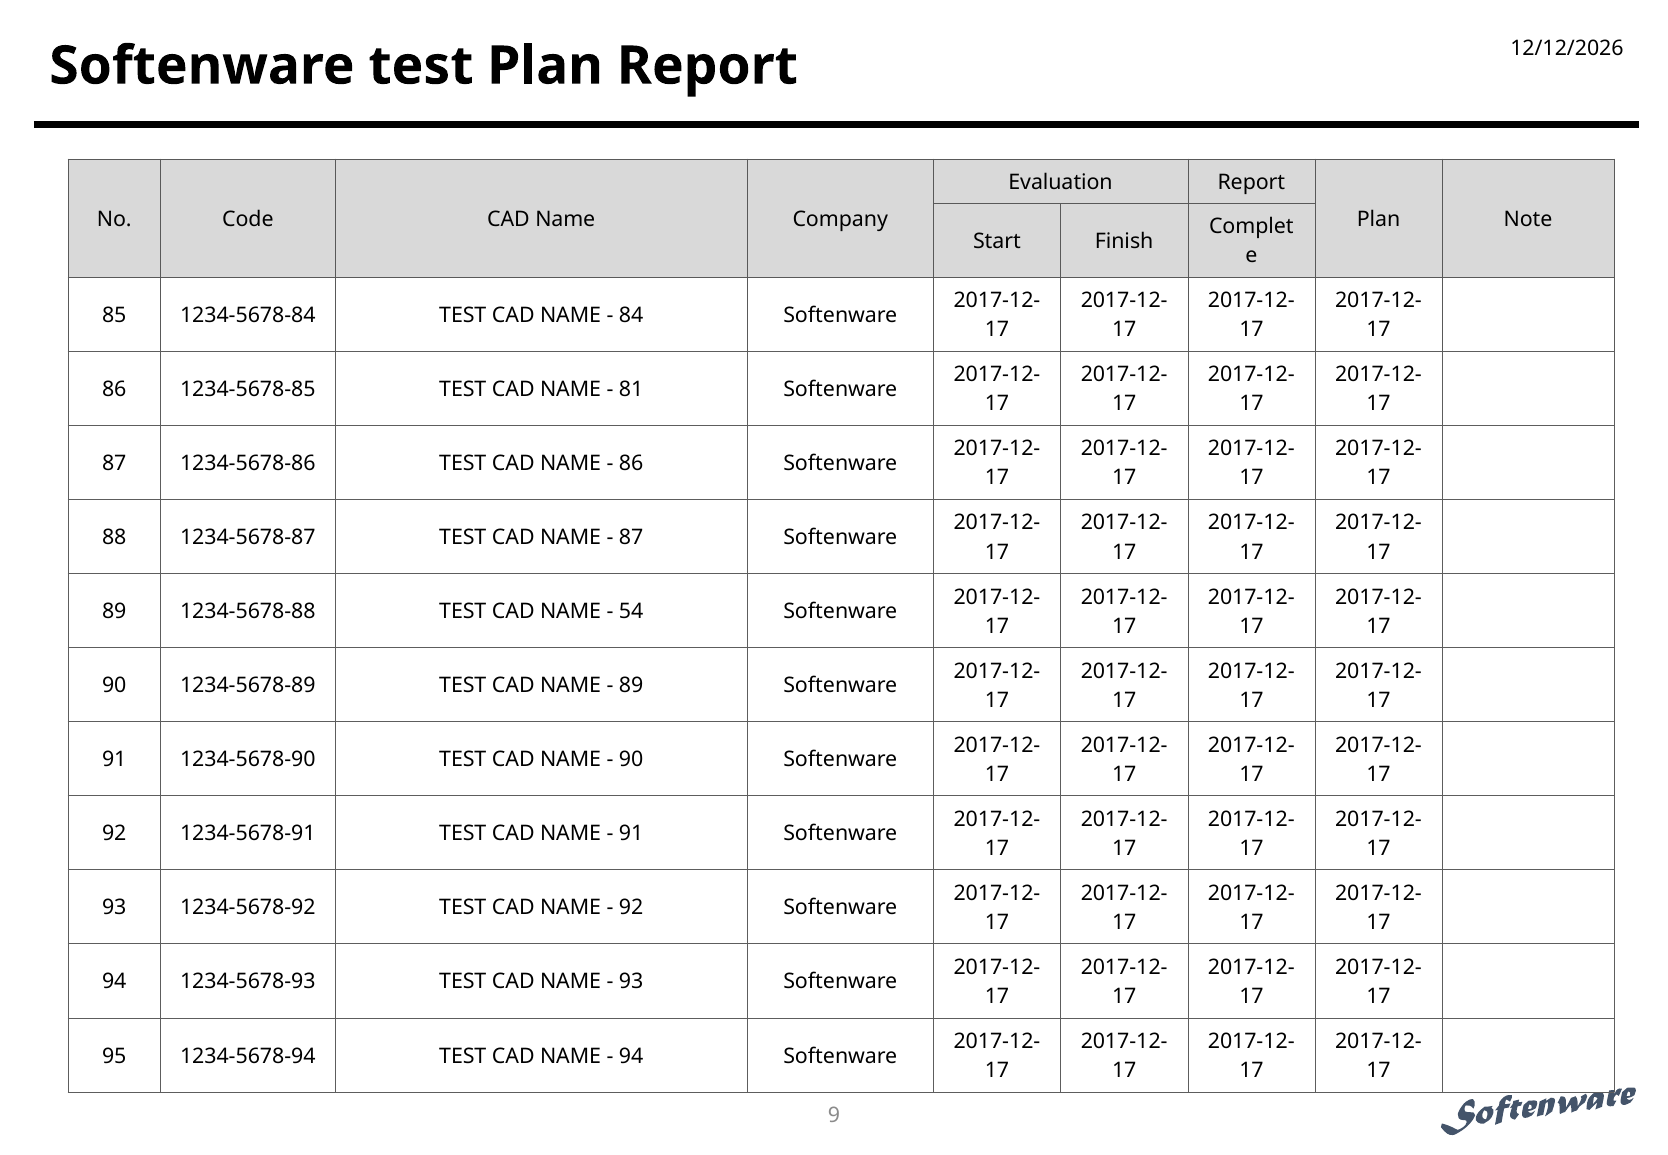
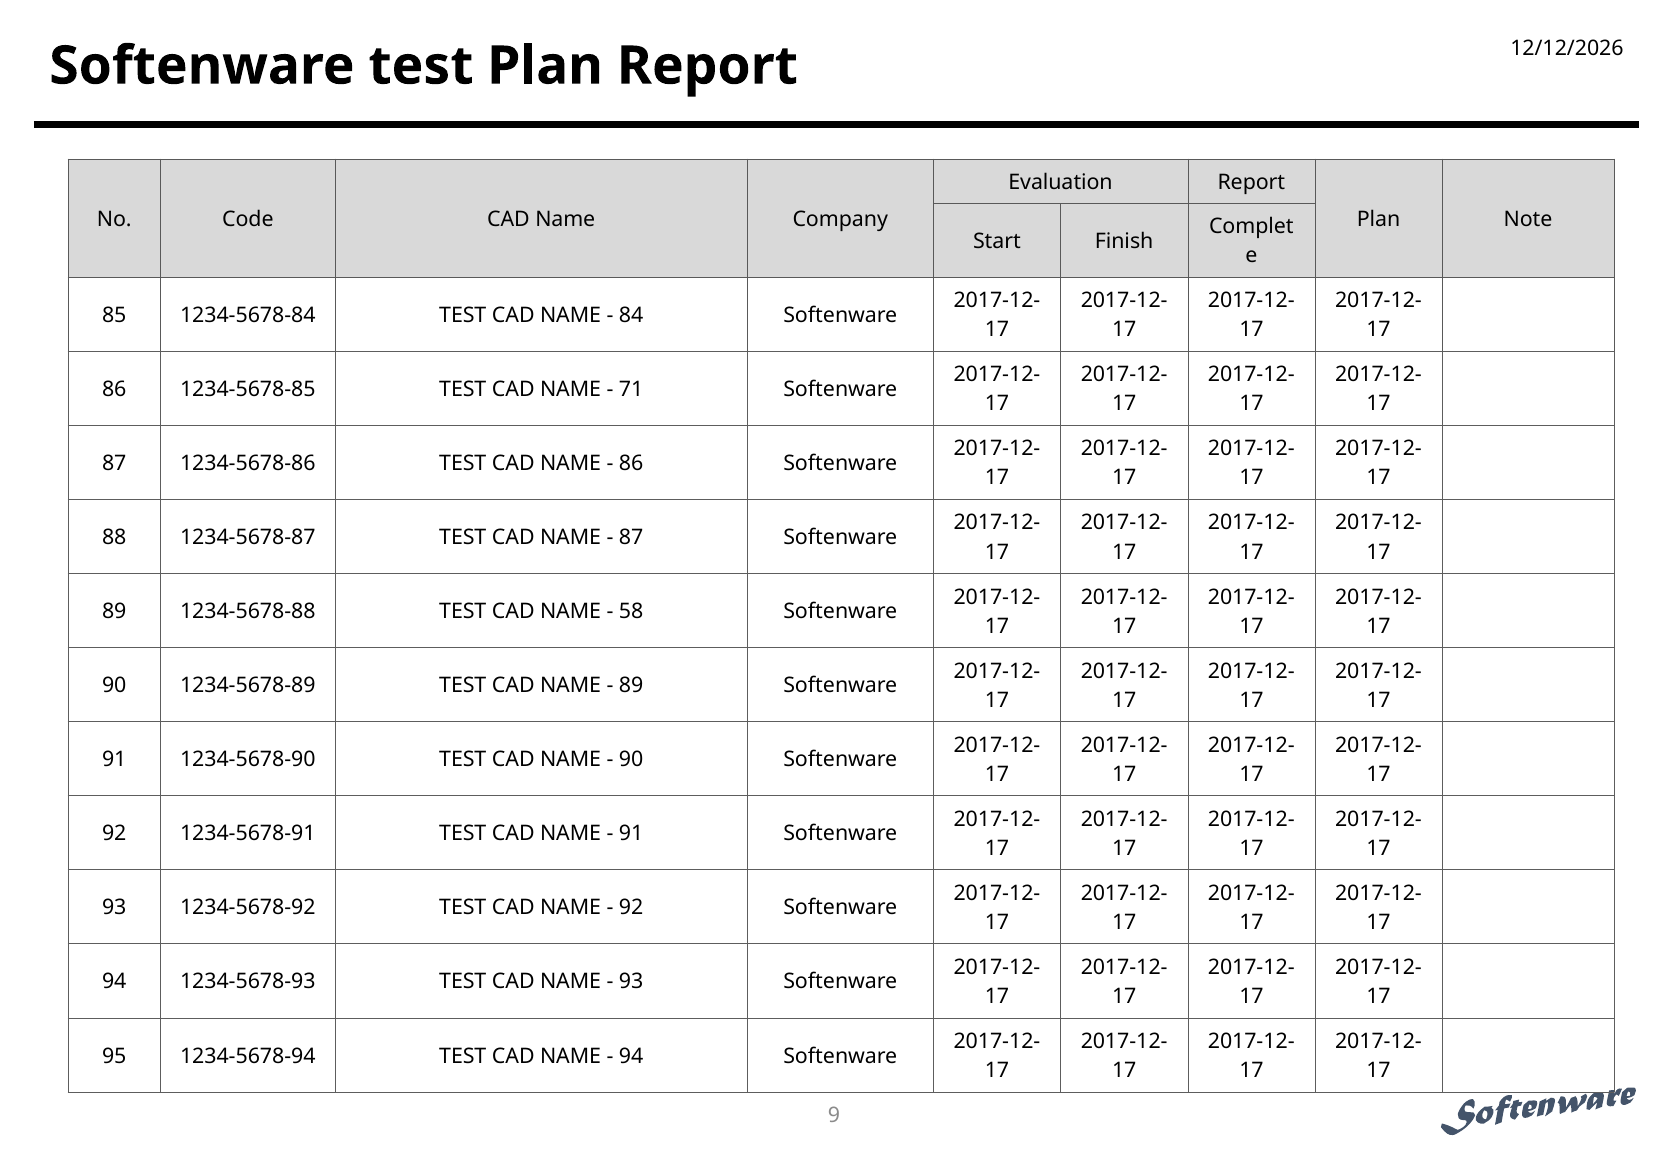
81: 81 -> 71 (631, 389)
54: 54 -> 58 (631, 611)
